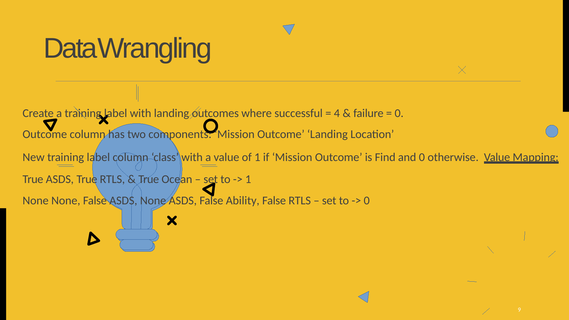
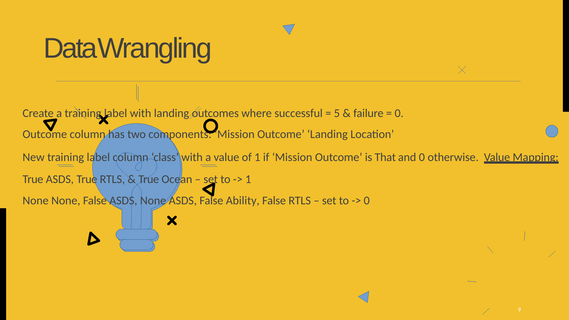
4: 4 -> 5 (337, 113)
Find: Find -> That (385, 157)
